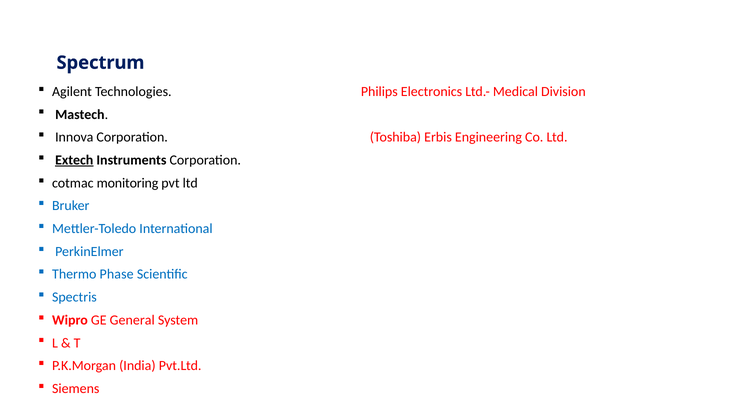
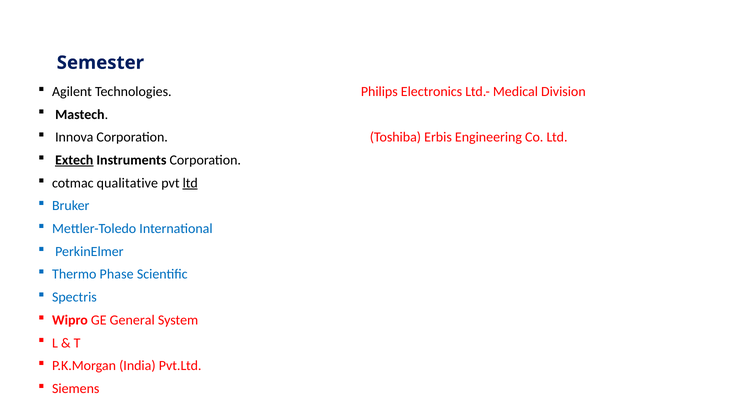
Spectrum: Spectrum -> Semester (100, 63)
monitoring: monitoring -> qualitative (127, 183)
ltd underline: none -> present (190, 183)
